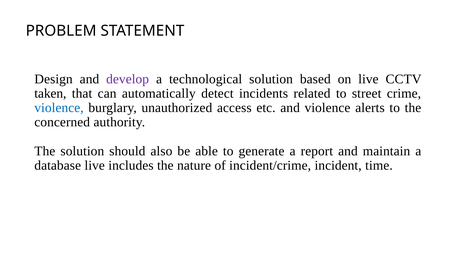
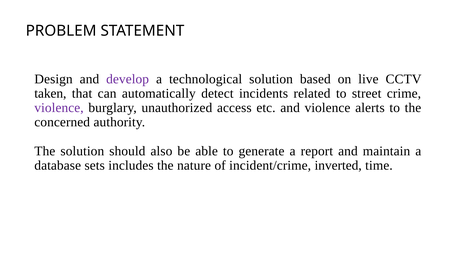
violence colour: blue -> purple (59, 108)
database live: live -> sets (95, 165)
incident: incident -> inverted (338, 165)
